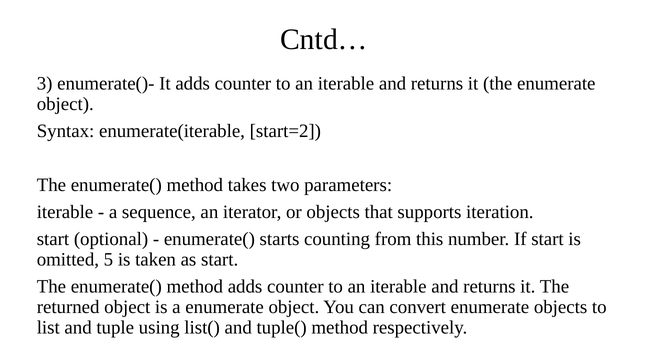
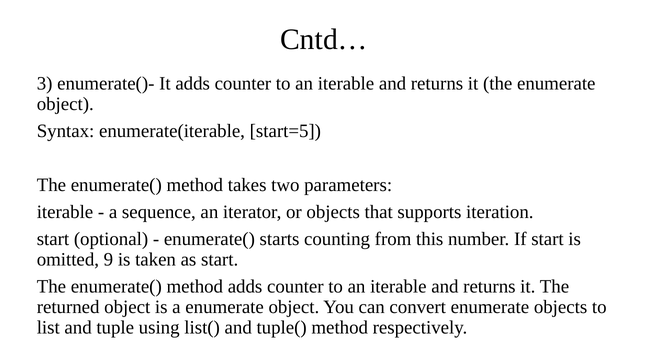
start=2: start=2 -> start=5 (285, 131)
5: 5 -> 9 (108, 260)
